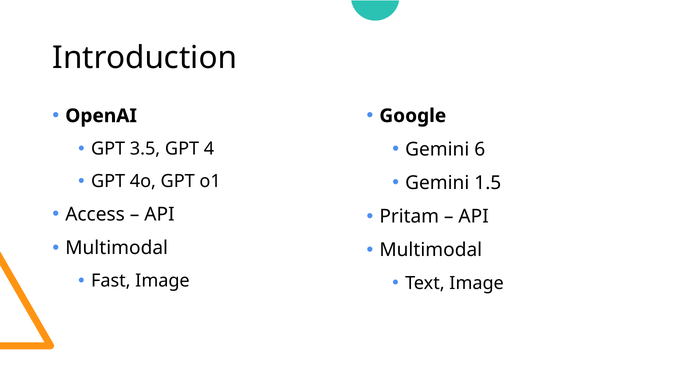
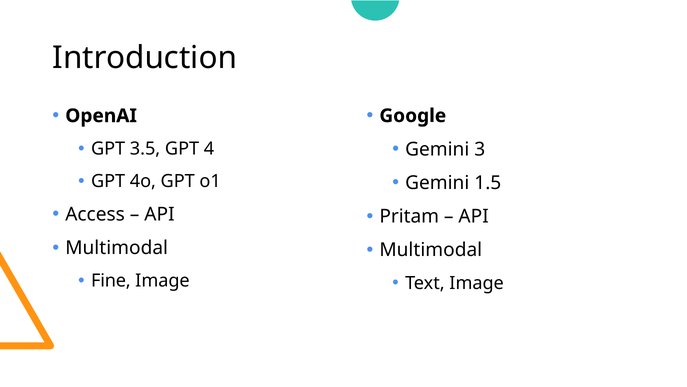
6: 6 -> 3 (480, 149)
Fast: Fast -> Fine (111, 281)
